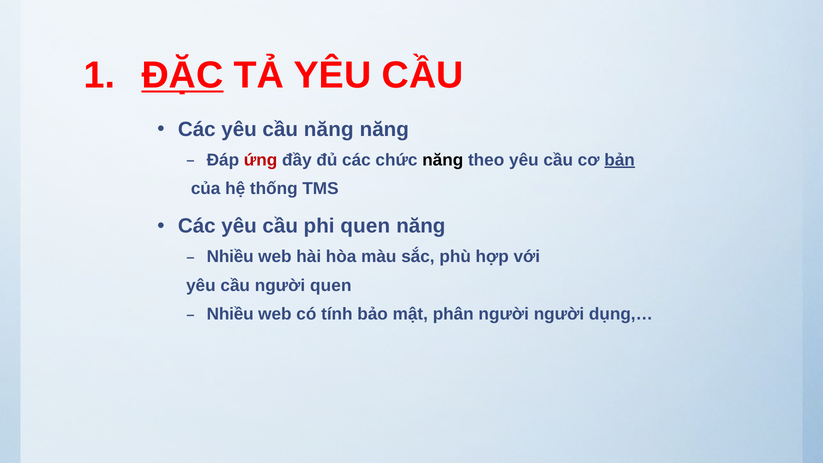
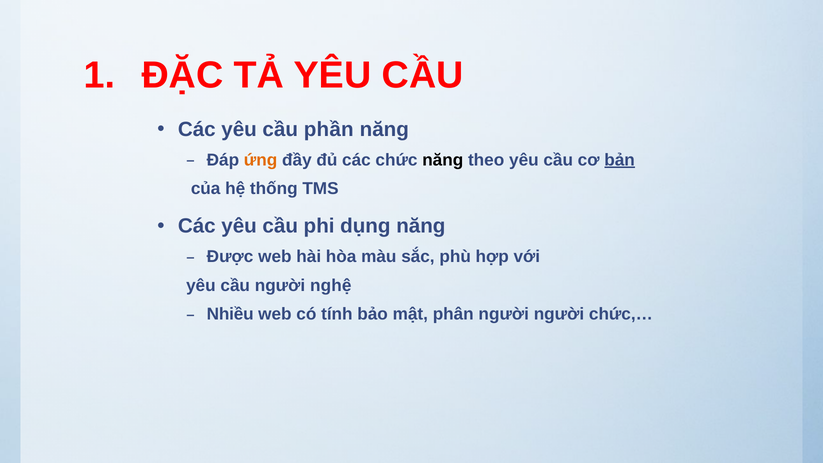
ĐẶC underline: present -> none (182, 75)
cầu năng: năng -> phần (329, 129)
ứng colour: red -> orange (261, 160)
phi quen: quen -> dụng (365, 226)
Nhiều: Nhiều -> Được (230, 257)
người quen: quen -> nghệ (331, 285)
dụng,…: dụng,… -> chức,… (621, 314)
